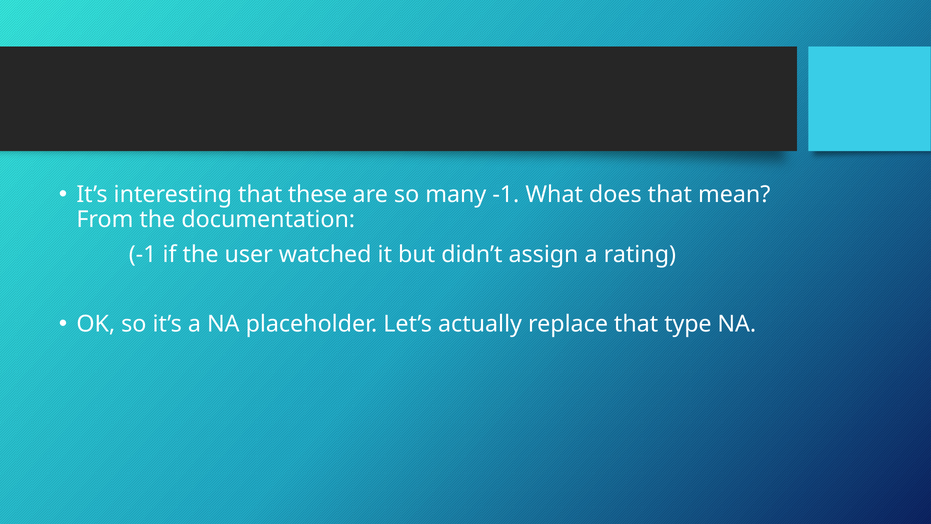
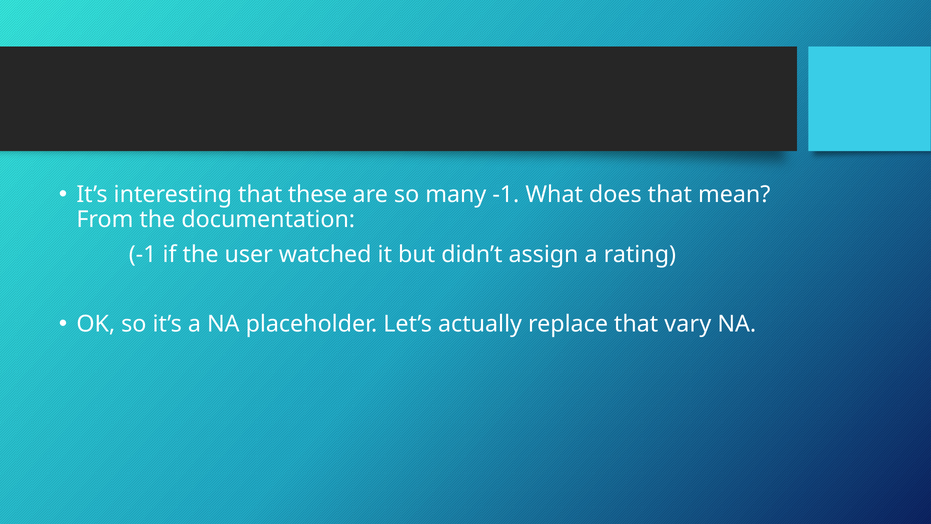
type: type -> vary (688, 324)
